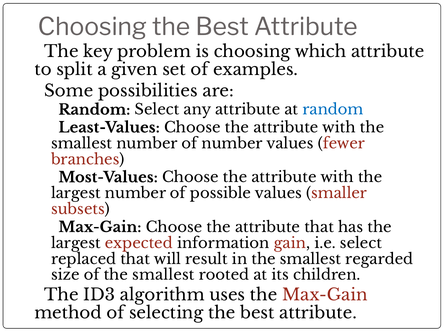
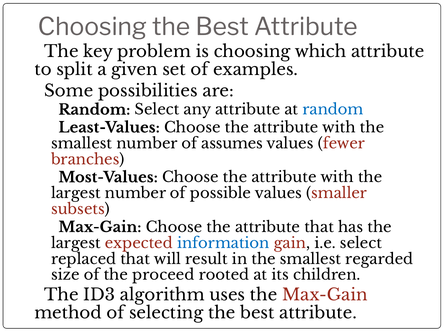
of number: number -> assumes (232, 144)
information colour: black -> blue (223, 243)
of the smallest: smallest -> proceed (163, 275)
